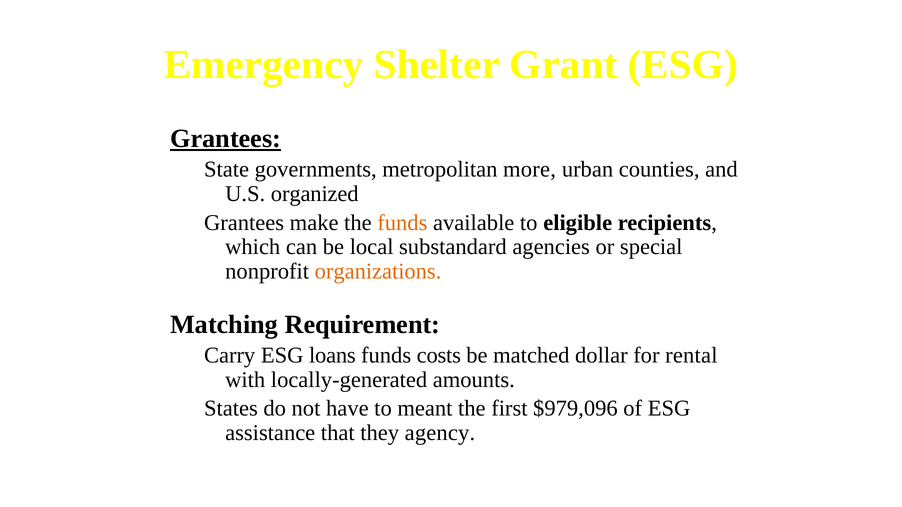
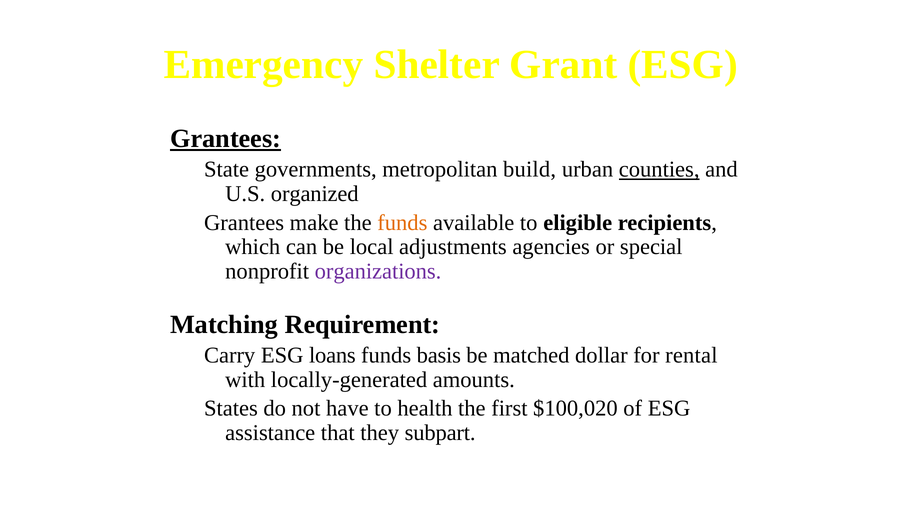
more: more -> build (530, 170)
counties underline: none -> present (659, 170)
substandard: substandard -> adjustments (453, 247)
organizations colour: orange -> purple (378, 272)
costs: costs -> basis (439, 356)
meant: meant -> health (425, 409)
$979,096: $979,096 -> $100,020 (575, 409)
agency: agency -> subpart (440, 433)
